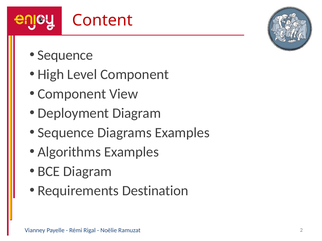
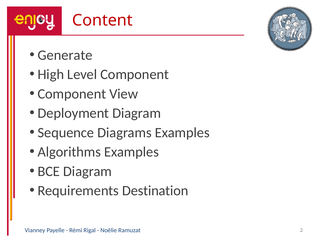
Sequence: Sequence -> Generate (65, 55)
